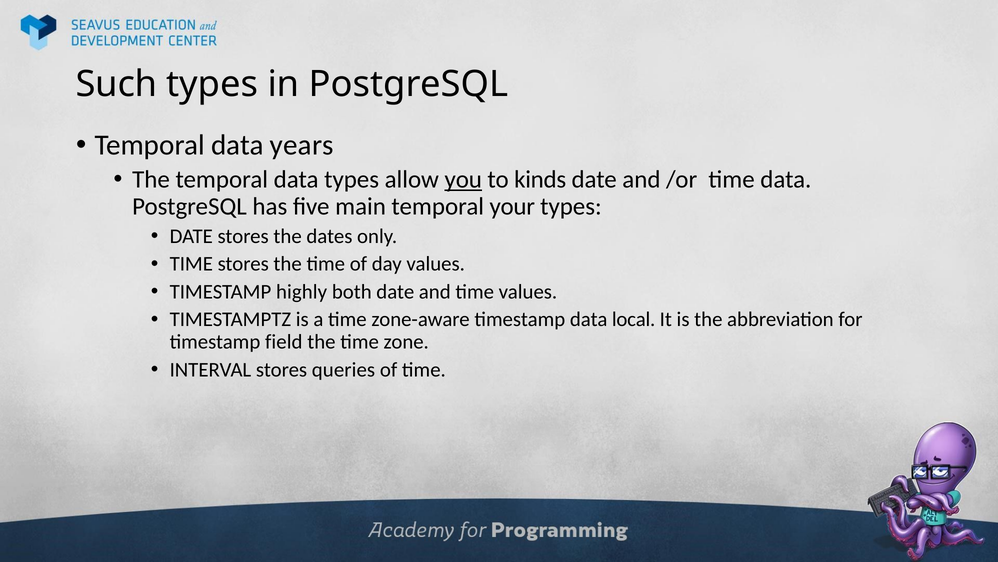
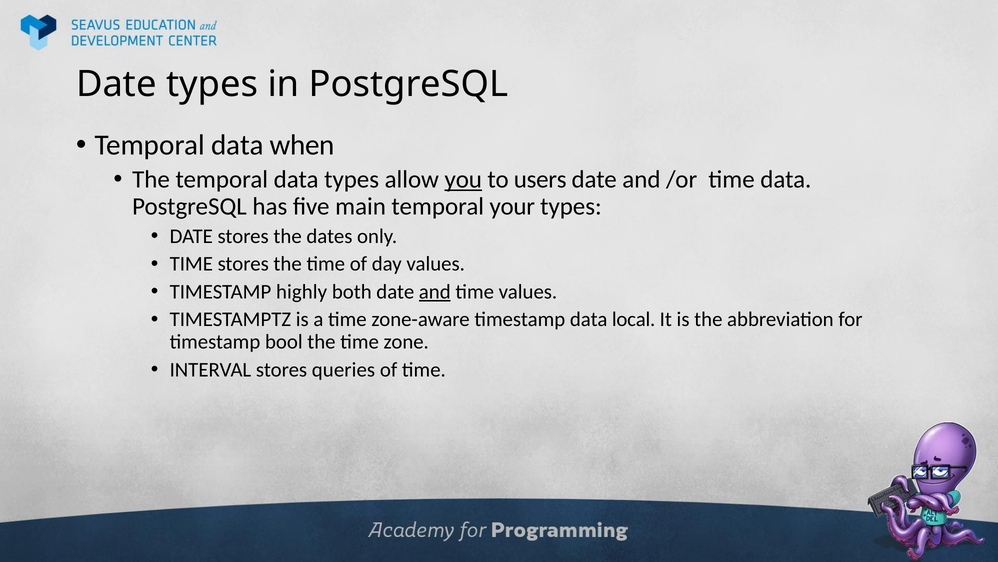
Such: Such -> Date (116, 84)
years: years -> when (302, 145)
kinds: kinds -> users (540, 179)
and underline: none -> present (435, 291)
field: field -> bool (284, 342)
